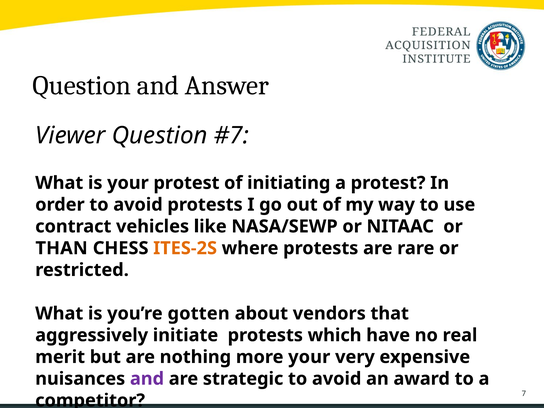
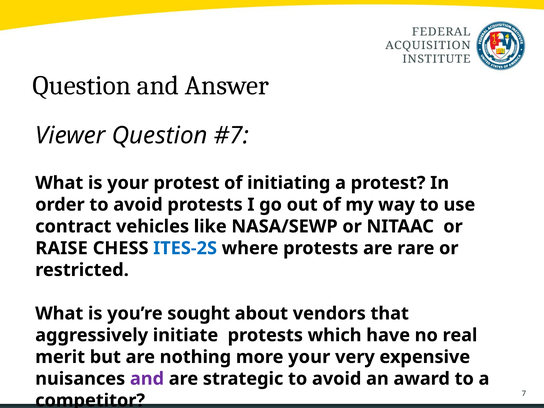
THAN: THAN -> RAISE (62, 248)
ITES-2S colour: orange -> blue (185, 248)
gotten: gotten -> sought (199, 313)
